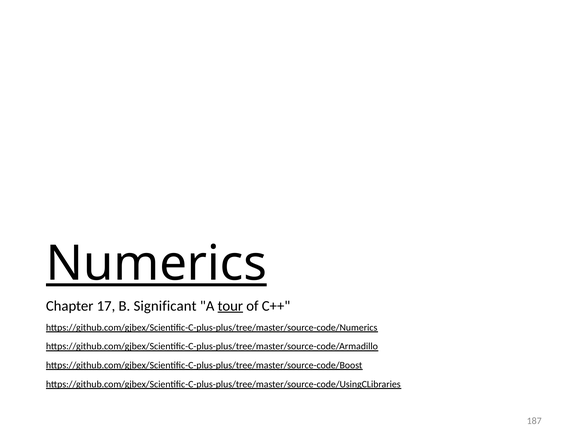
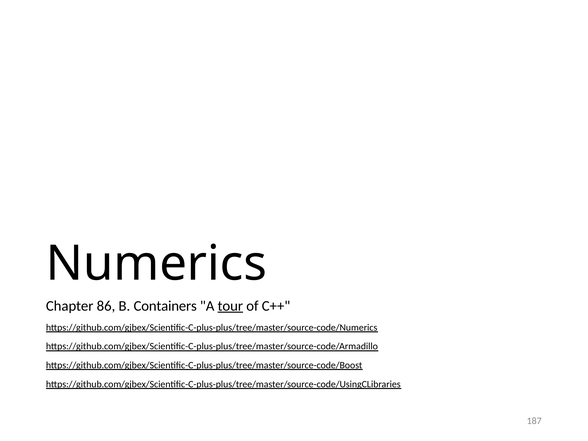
Numerics underline: present -> none (156, 264)
17: 17 -> 86 (106, 306)
Significant: Significant -> Containers (165, 306)
